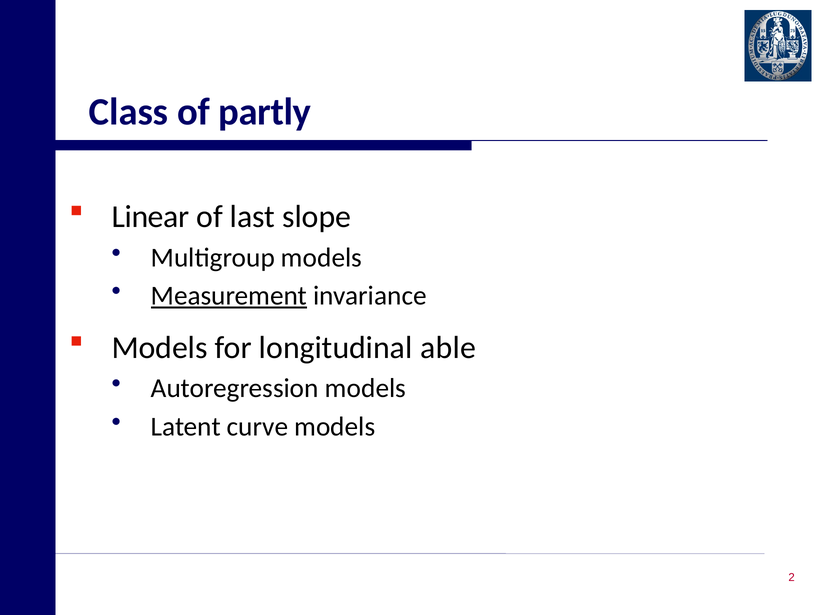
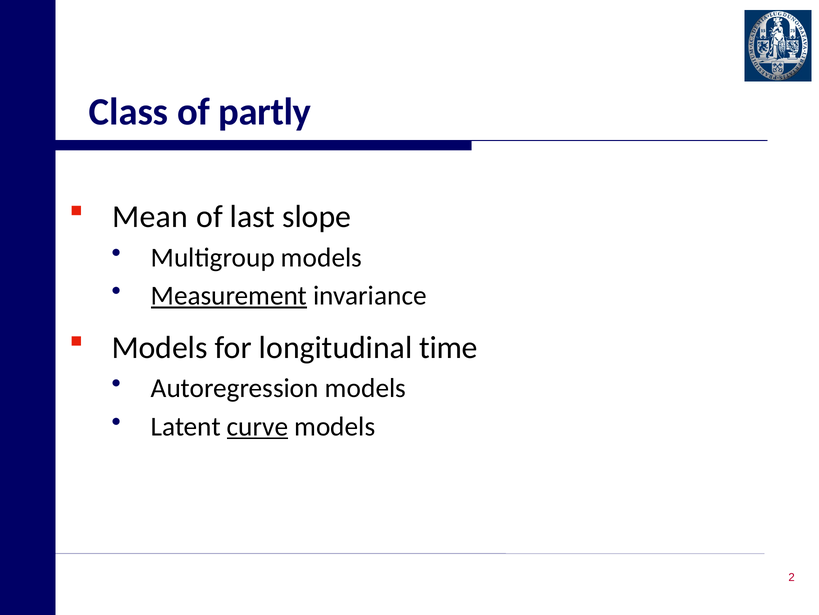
Linear: Linear -> Mean (150, 217)
able: able -> time (448, 347)
curve underline: none -> present (257, 426)
